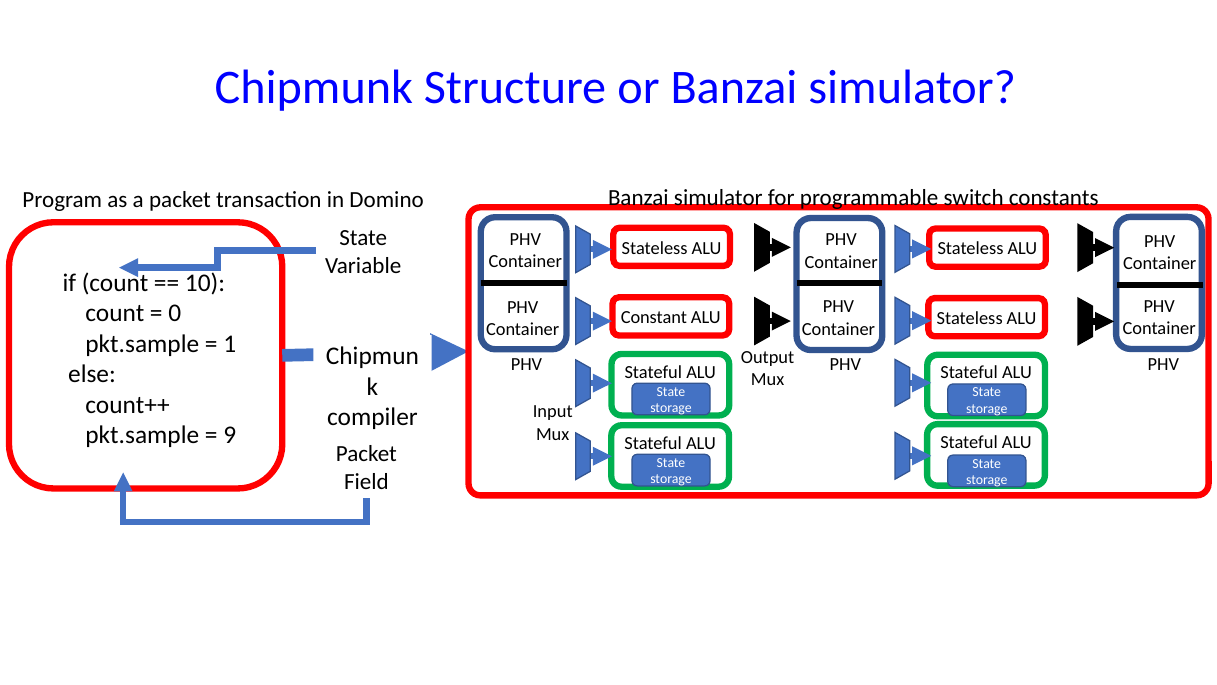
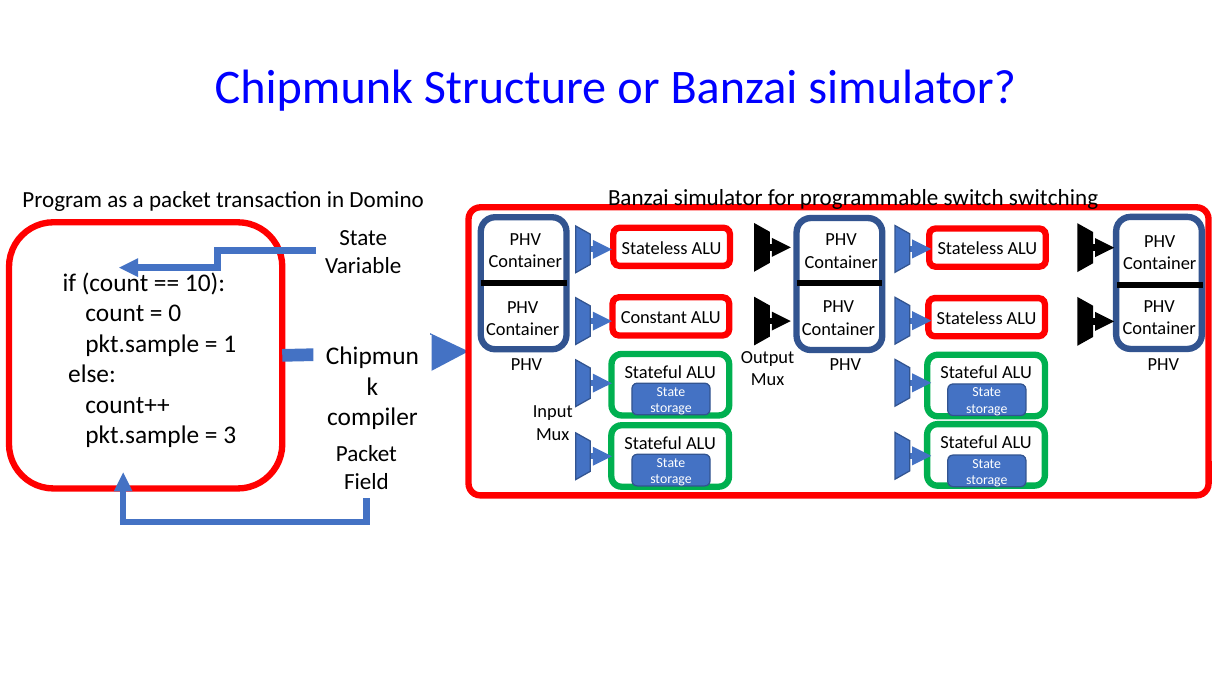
constants: constants -> switching (1054, 198)
9: 9 -> 3 (230, 435)
